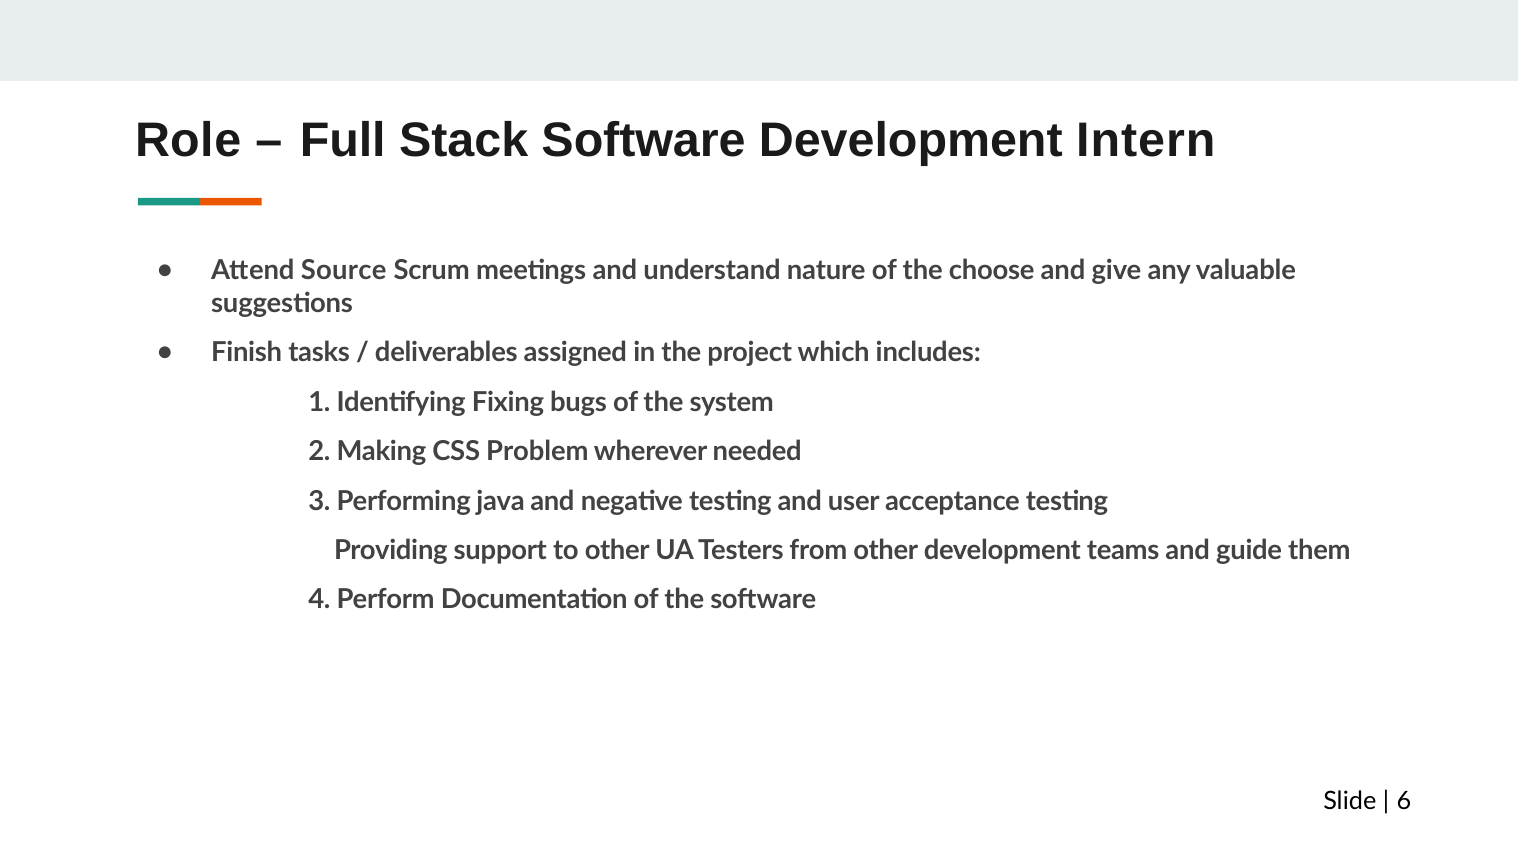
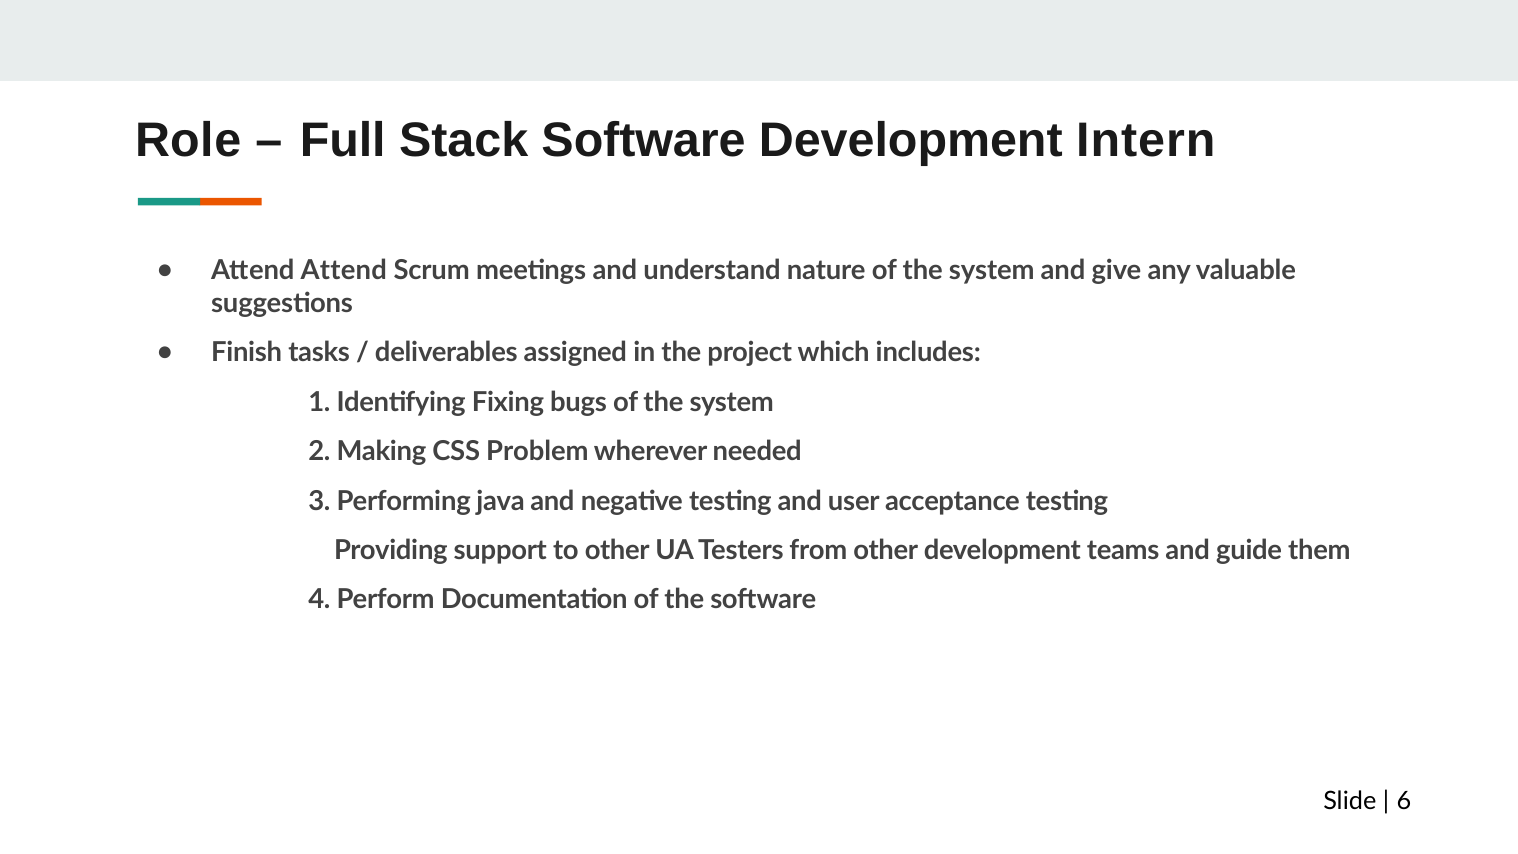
Attend Source: Source -> Attend (344, 271)
nature of the choose: choose -> system (992, 271)
